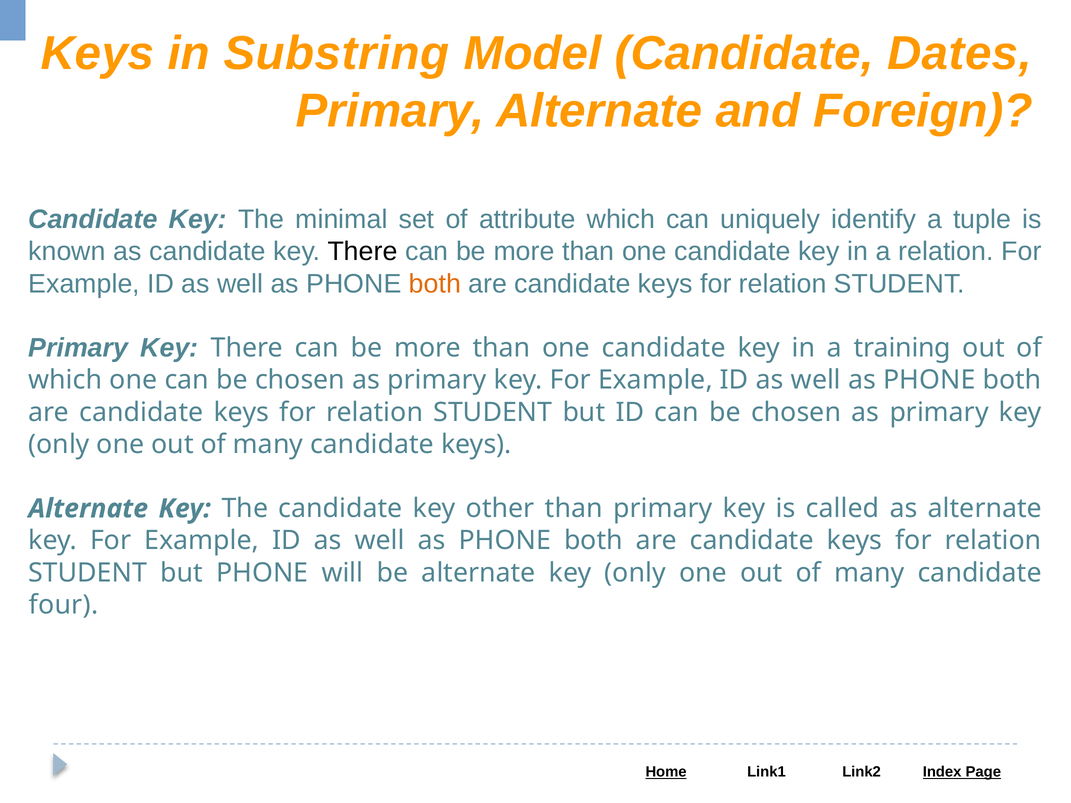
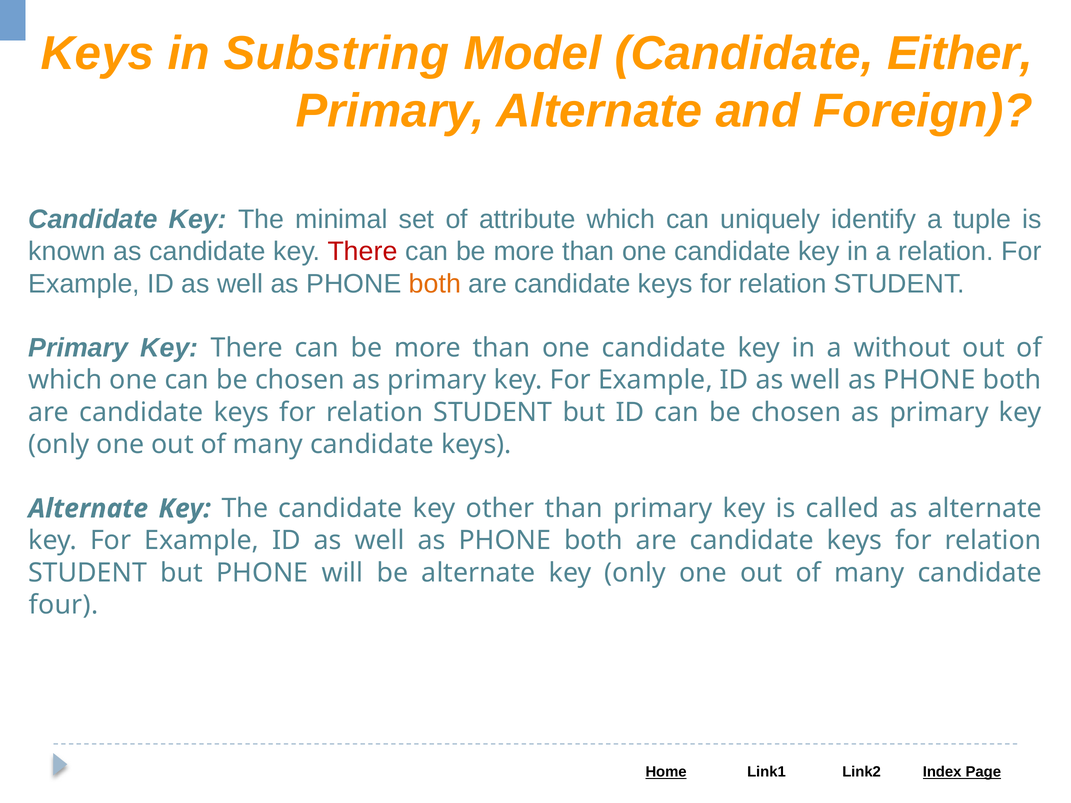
Dates: Dates -> Either (960, 54)
There colour: black -> red (363, 252)
training: training -> without (902, 348)
